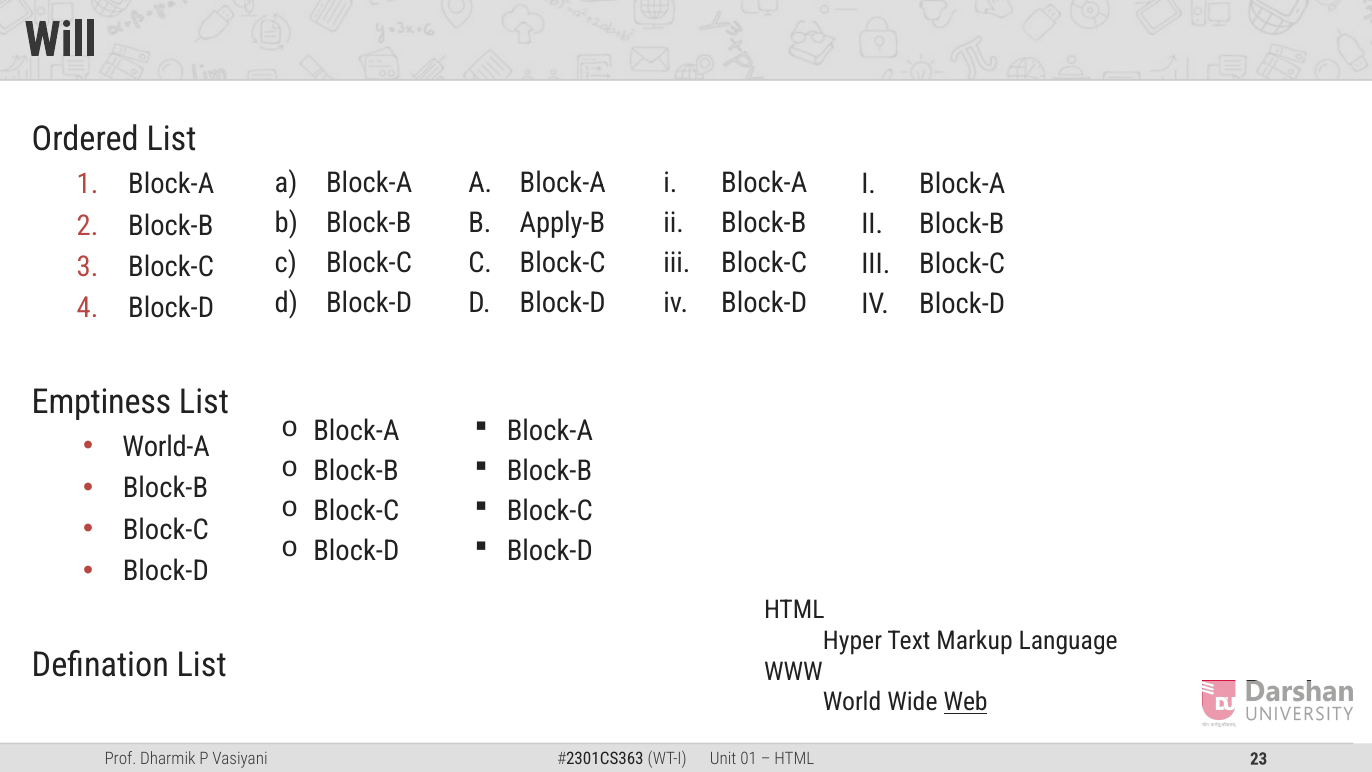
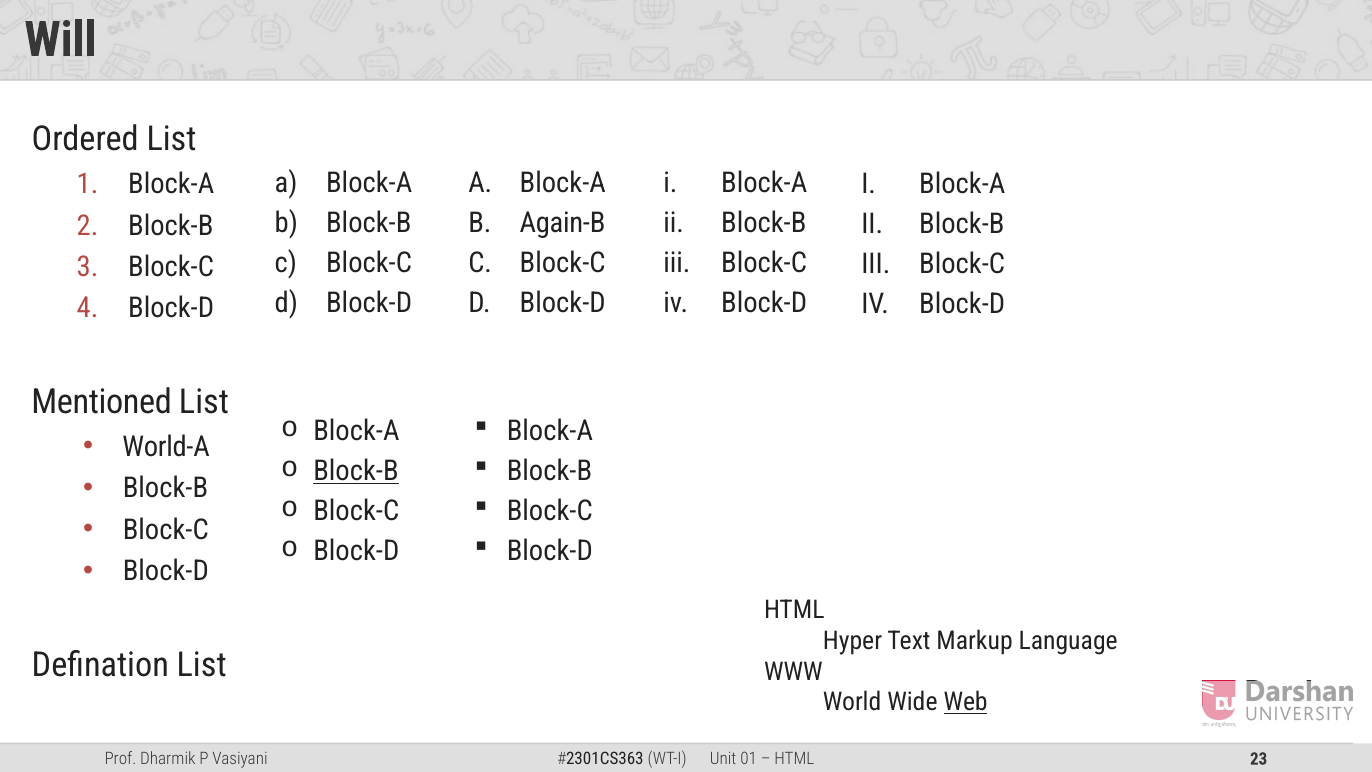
Apply-B: Apply-B -> Again-B (563, 223)
Emptiness: Emptiness -> Mentioned (102, 402)
Block-B underline: none -> present (356, 471)
